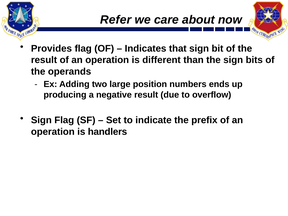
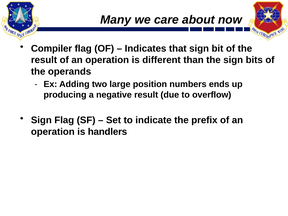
Refer: Refer -> Many (116, 20)
Provides: Provides -> Compiler (52, 48)
